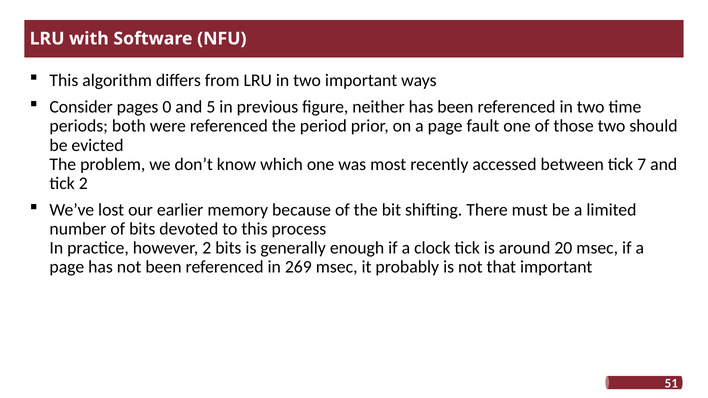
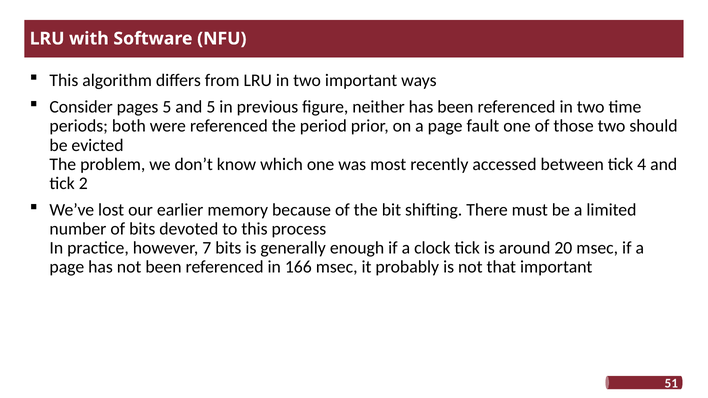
pages 0: 0 -> 5 (167, 107)
7: 7 -> 4 (642, 164)
however 2: 2 -> 7 (207, 248)
269: 269 -> 166 (298, 267)
